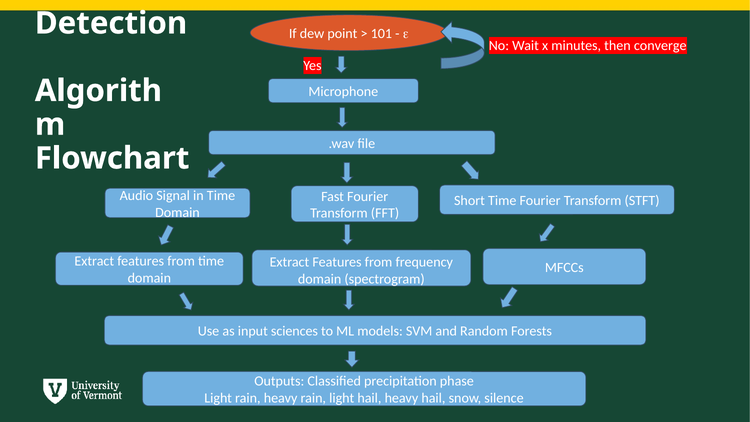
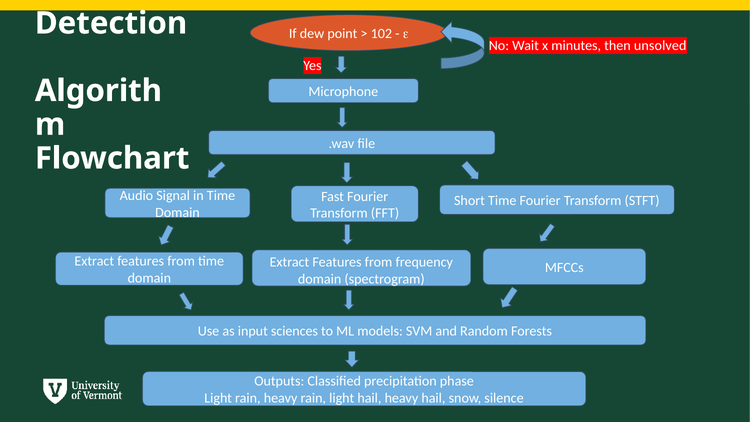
101: 101 -> 102 (381, 34)
converge: converge -> unsolved (660, 45)
